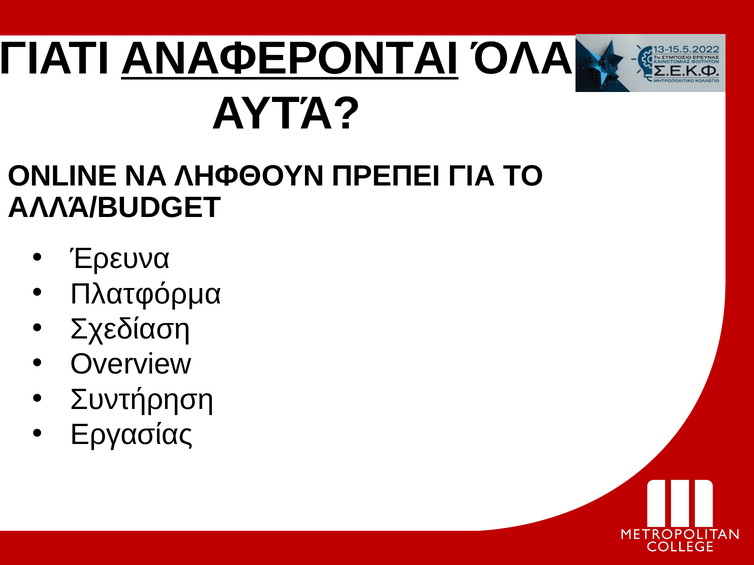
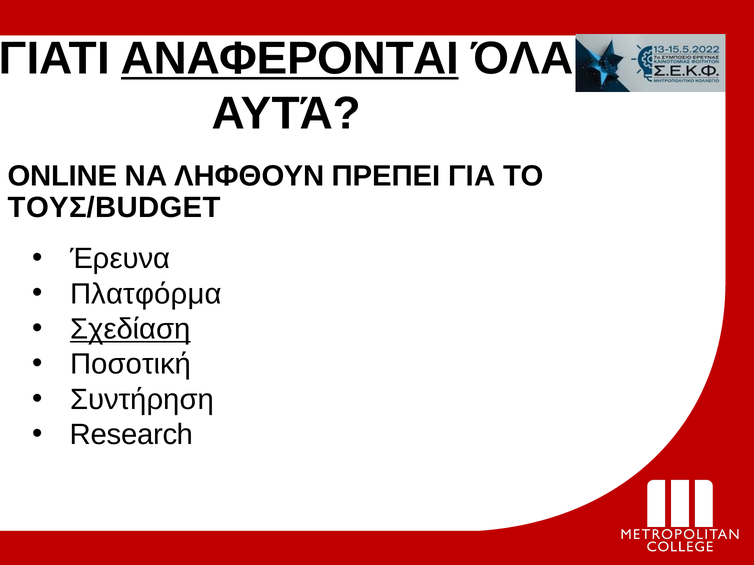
ΑΛΛΆ/BUDGET: ΑΛΛΆ/BUDGET -> ΤΟΥΣ/BUDGET (114, 208)
Σχεδίαση underline: none -> present (130, 329)
Overview: Overview -> Ποσοτική (131, 365)
Εργασίας: Εργασίας -> Research (132, 435)
